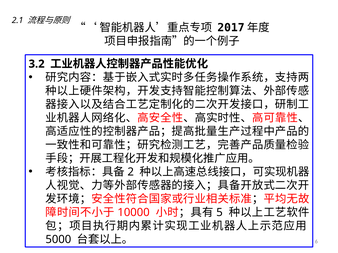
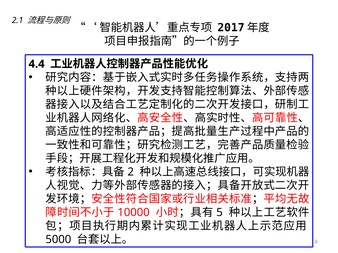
3.2: 3.2 -> 4.4 (37, 64)
